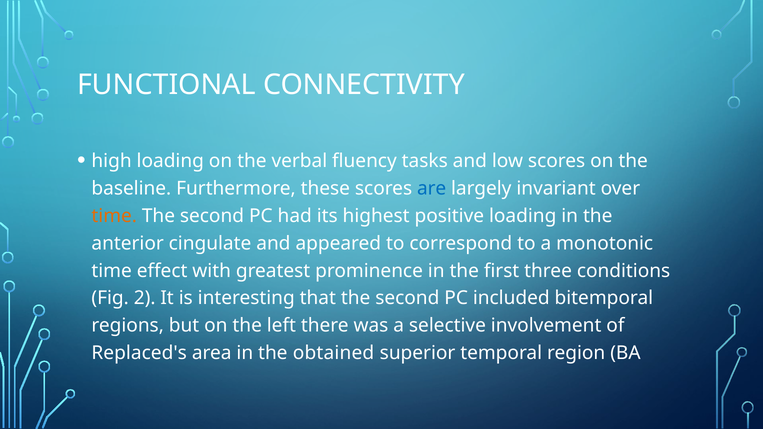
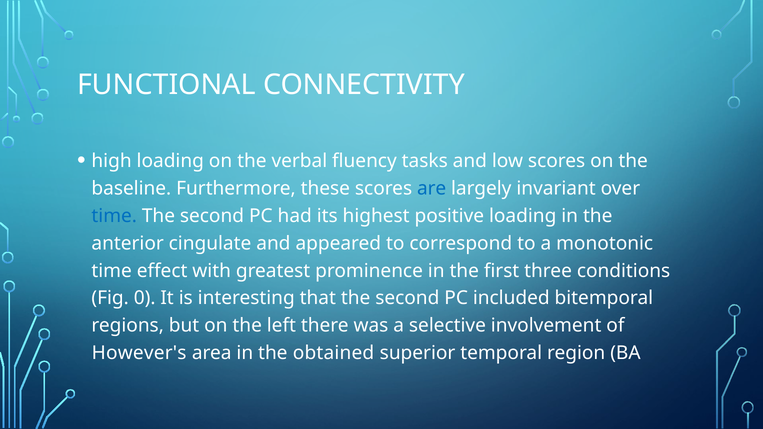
time colour: orange -> blue (114, 216)
2: 2 -> 0 (145, 298)
Replaced's: Replaced's -> However's (139, 353)
